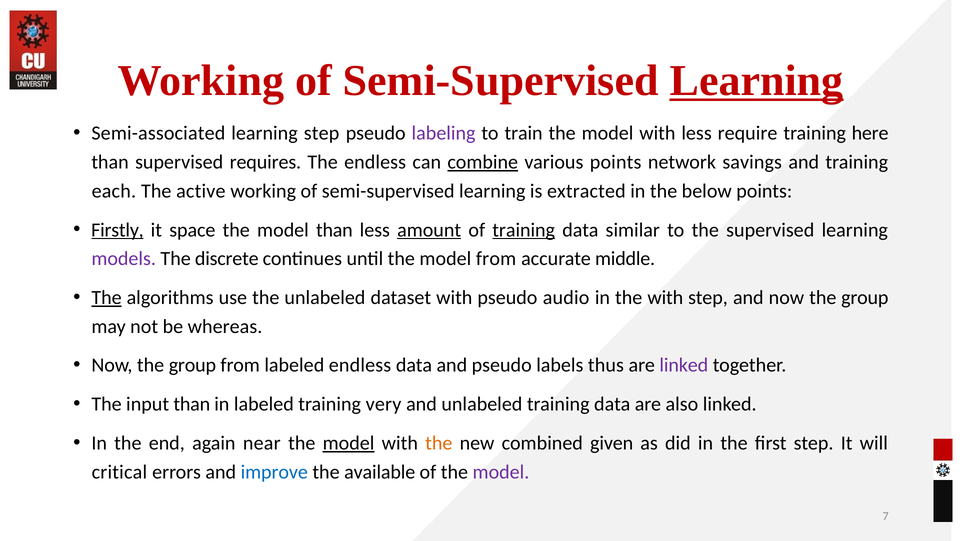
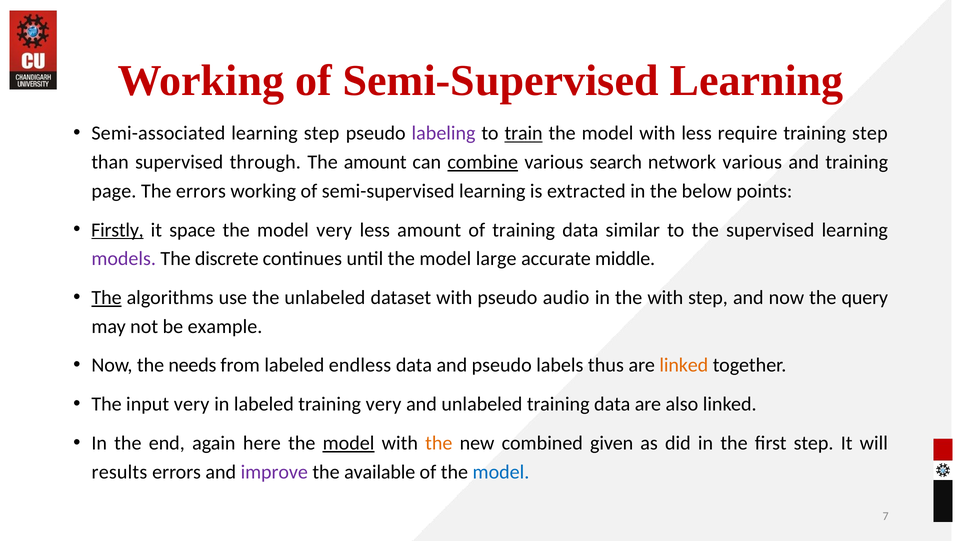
Learning underline: present -> none (757, 81)
train underline: none -> present (524, 133)
training here: here -> step (870, 133)
requires: requires -> through (265, 162)
The endless: endless -> amount (375, 162)
various points: points -> search (616, 162)
network savings: savings -> various (752, 162)
each: each -> page (114, 191)
The active: active -> errors (201, 191)
model than: than -> very (334, 230)
amount underline: present -> none (429, 230)
training underline: present -> none (524, 230)
model from: from -> large (496, 259)
and now the group: group -> query (865, 298)
whereas: whereas -> example (225, 327)
group: group -> needs (192, 365)
linked colour: purple -> orange (684, 365)
input than: than -> very (192, 404)
near: near -> here (262, 443)
critical: critical -> results (119, 472)
improve colour: blue -> purple (274, 472)
model colour: purple -> blue (501, 472)
